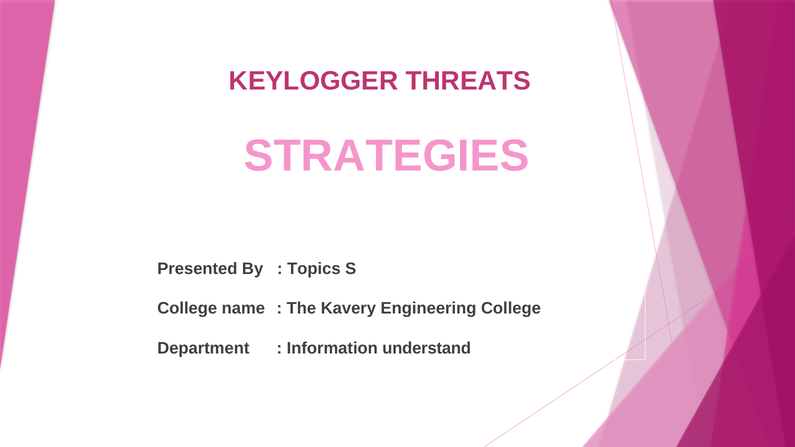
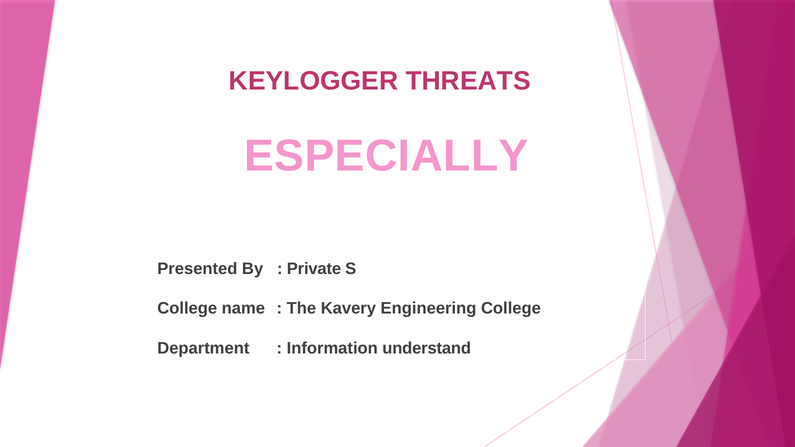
STRATEGIES: STRATEGIES -> ESPECIALLY (386, 156)
Topics: Topics -> Private (314, 269)
